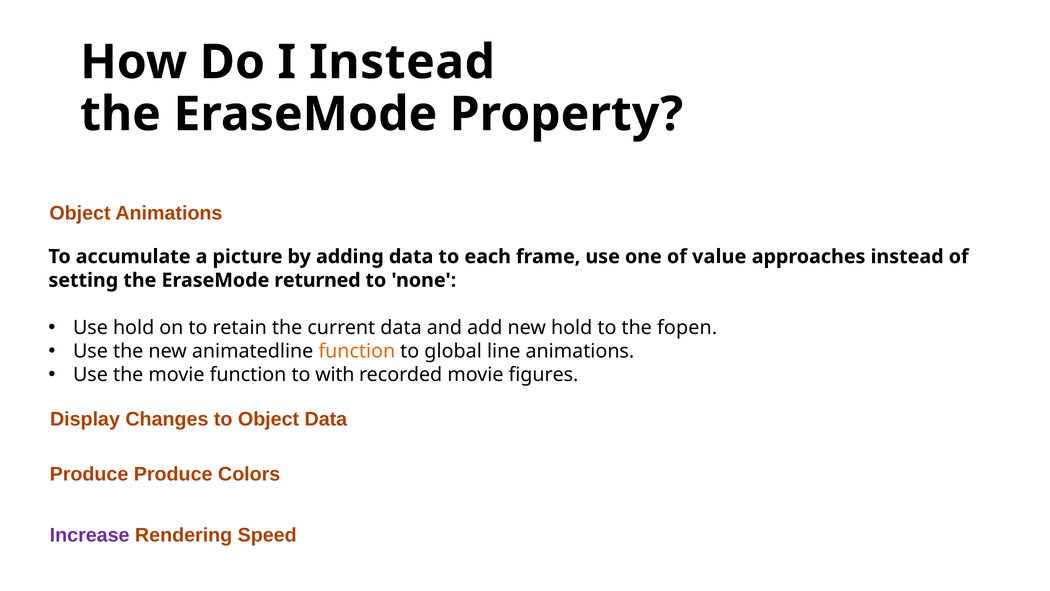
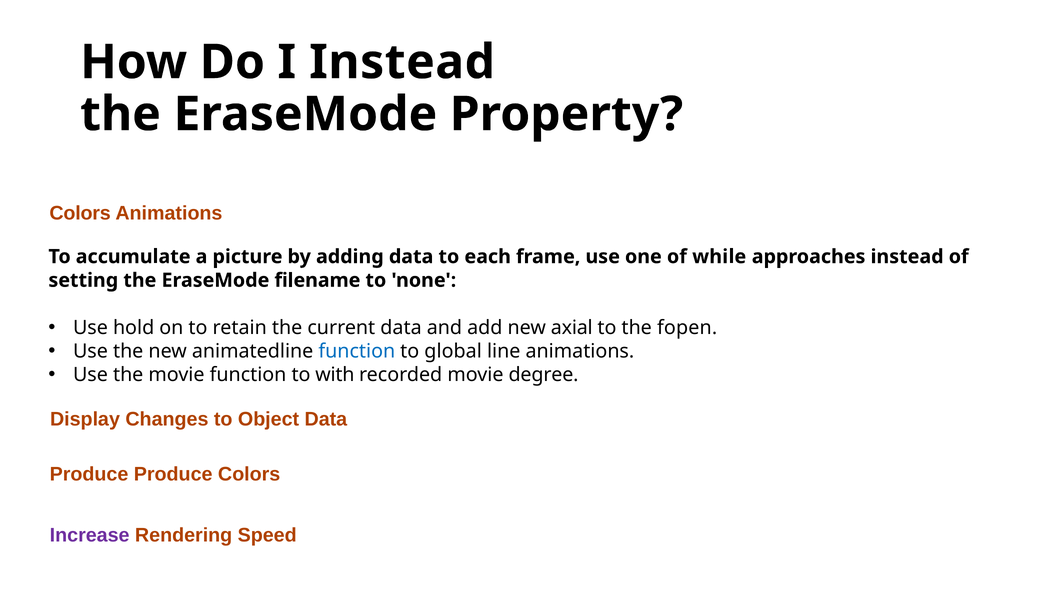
Object: Object -> Colors (80, 213)
value: value -> while (719, 257)
returned: returned -> filename (317, 280)
new hold: hold -> axial (572, 327)
function colour: orange -> blue (357, 351)
figures: figures -> degree (544, 375)
